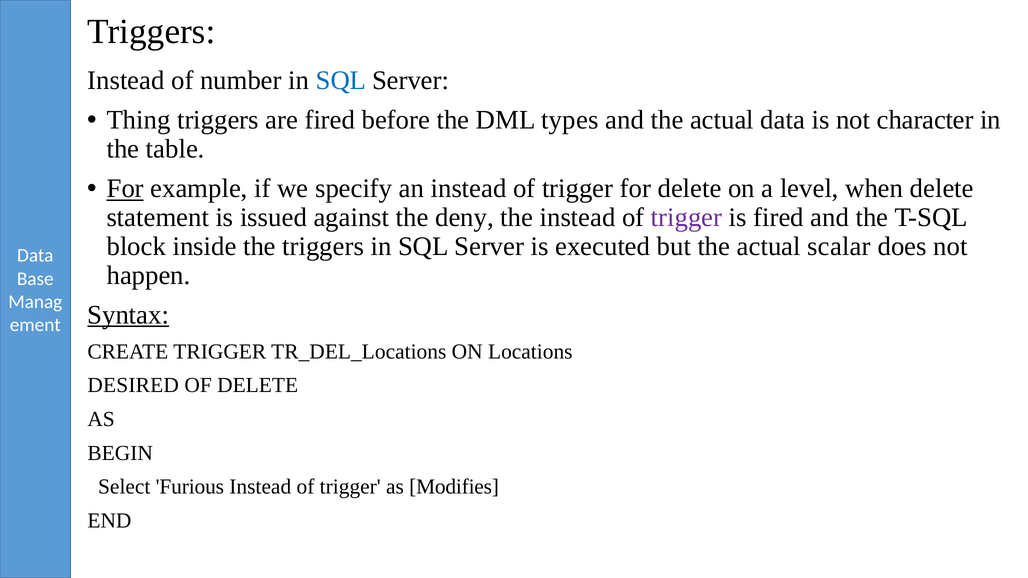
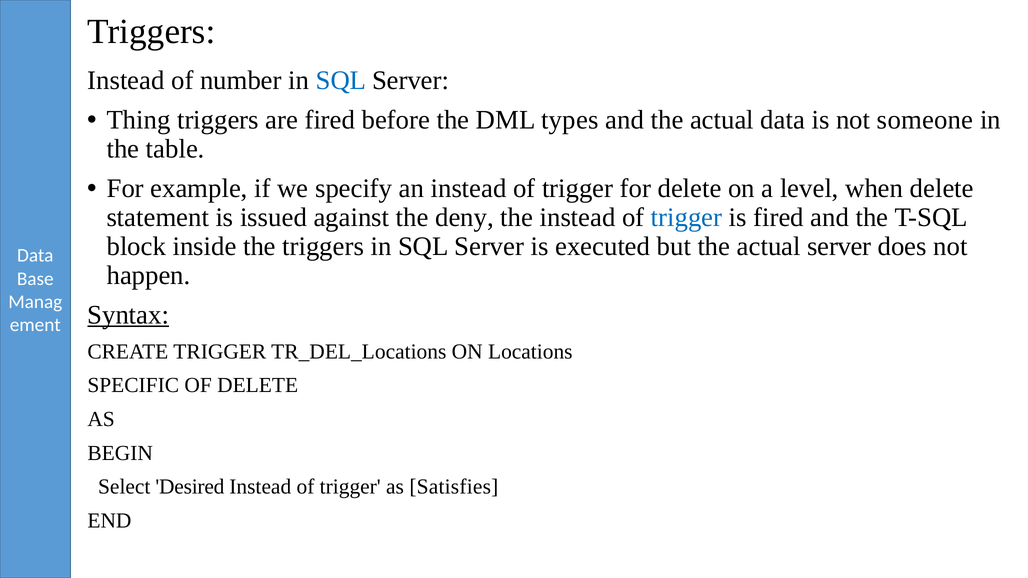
character: character -> someone (925, 120)
For underline: present -> none (125, 189)
trigger colour: purple -> blue (687, 218)
actual scalar: scalar -> server (839, 246)
DESIRED: DESIRED -> SPECIFIC (133, 386)
Furious: Furious -> Desired (190, 487)
Modifies: Modifies -> Satisfies (454, 487)
